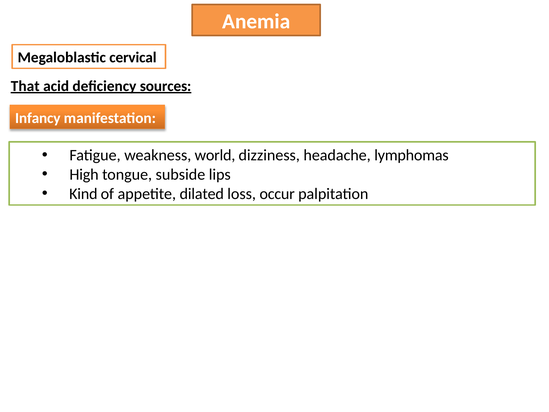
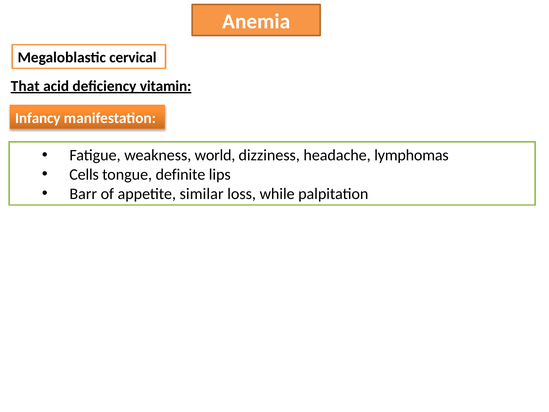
sources: sources -> vitamin (166, 86)
High: High -> Cells (84, 174)
subside: subside -> definite (180, 174)
Kind: Kind -> Barr (83, 194)
dilated: dilated -> similar (202, 194)
occur: occur -> while (277, 194)
